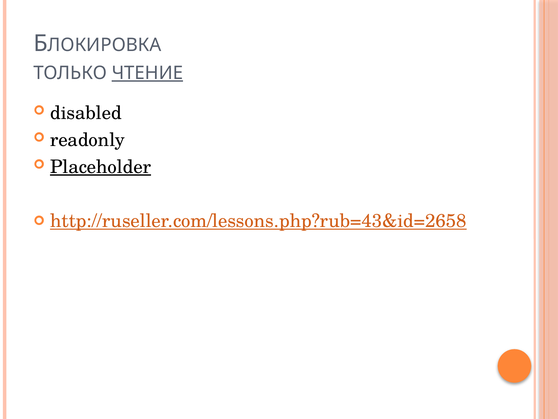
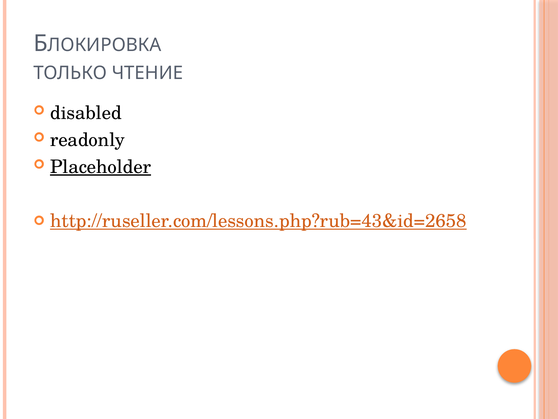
ЧТЕНИЕ underline: present -> none (147, 73)
